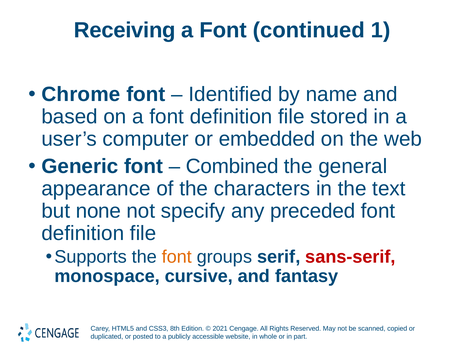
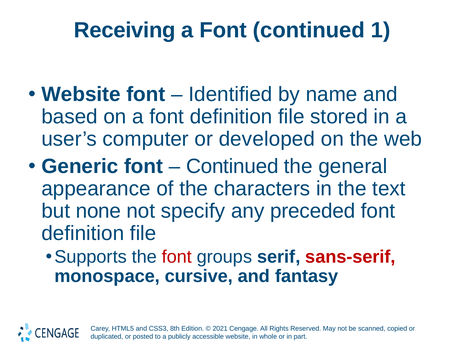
Chrome: Chrome -> Website (81, 94)
embedded: embedded -> developed (267, 139)
Combined: Combined -> Continued (232, 166)
font colour: orange -> red (177, 257)
